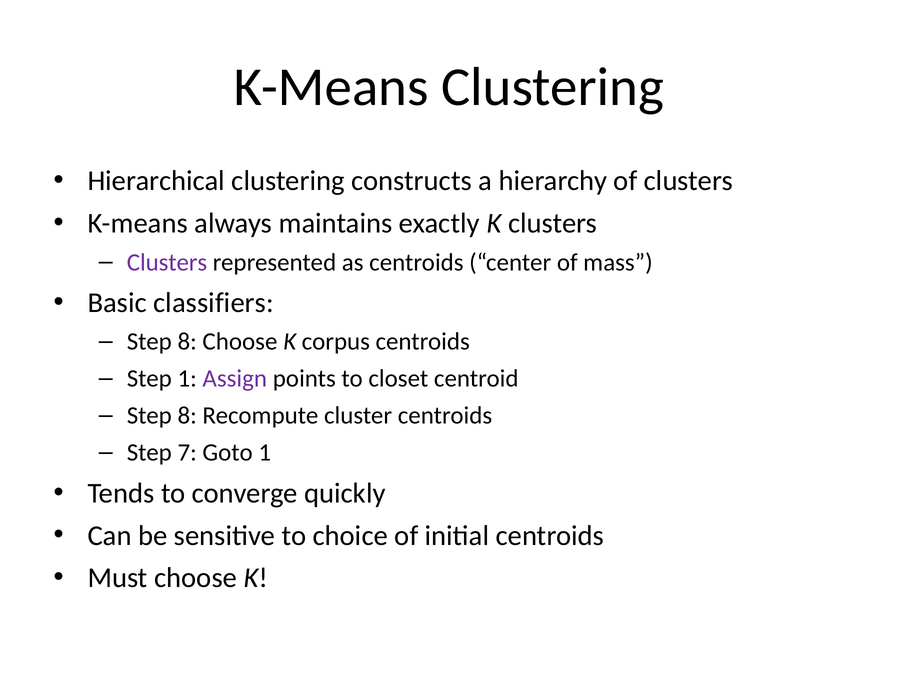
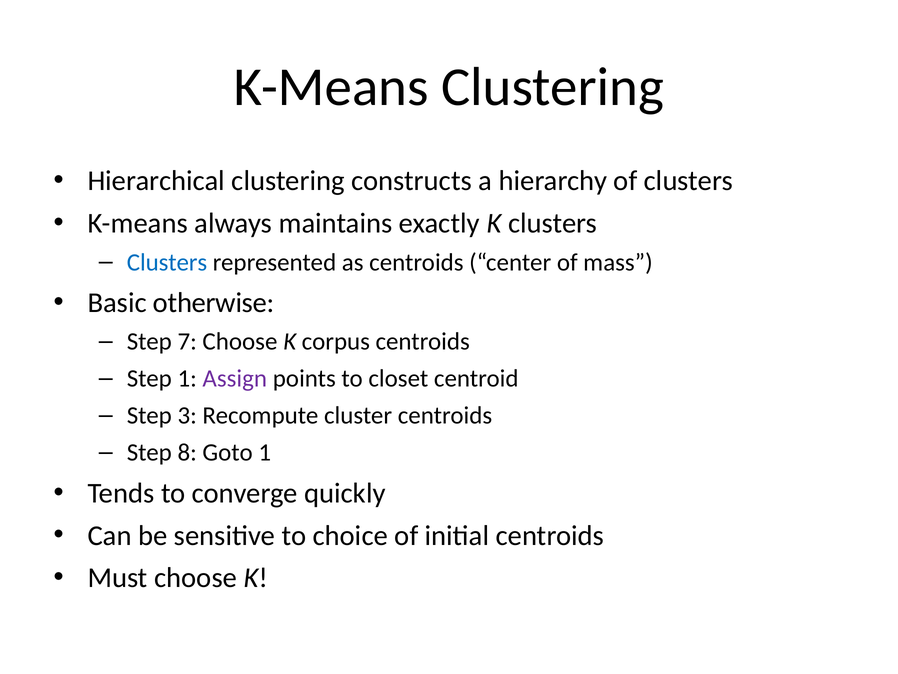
Clusters colour: purple -> blue (167, 262)
classifiers: classifiers -> otherwise (214, 303)
8: 8 -> 7 (187, 341)
8: 8 -> 3 (187, 415)
7: 7 -> 8 (187, 452)
